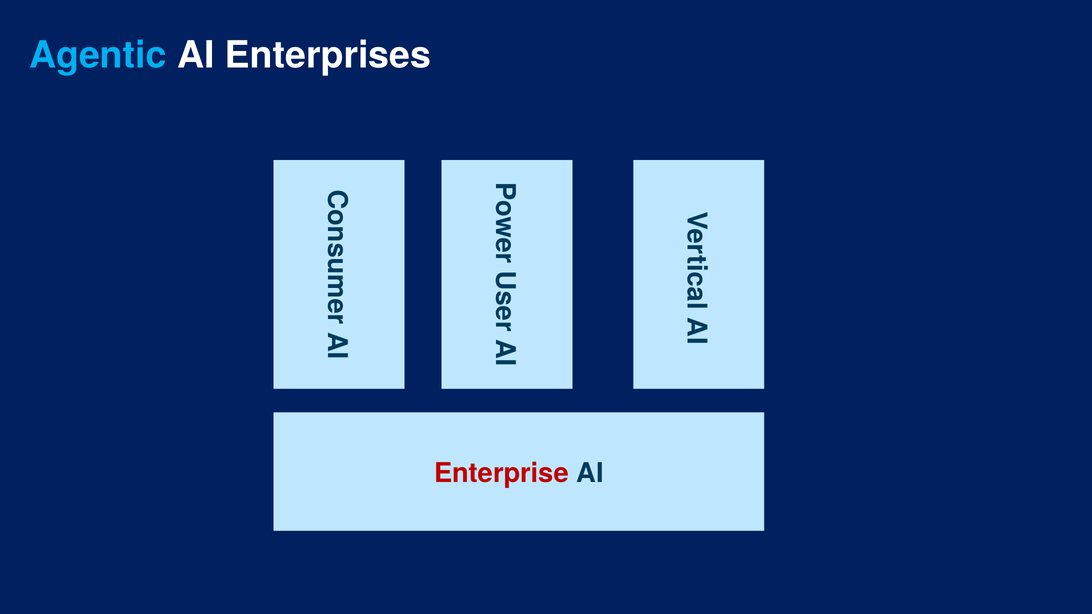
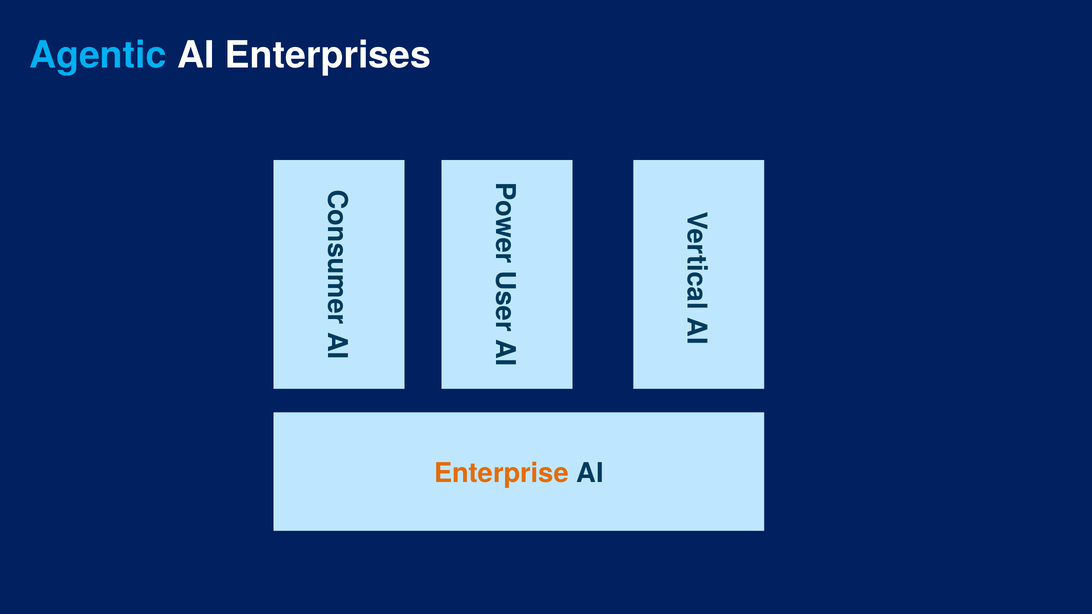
Enterprise colour: red -> orange (501, 474)
